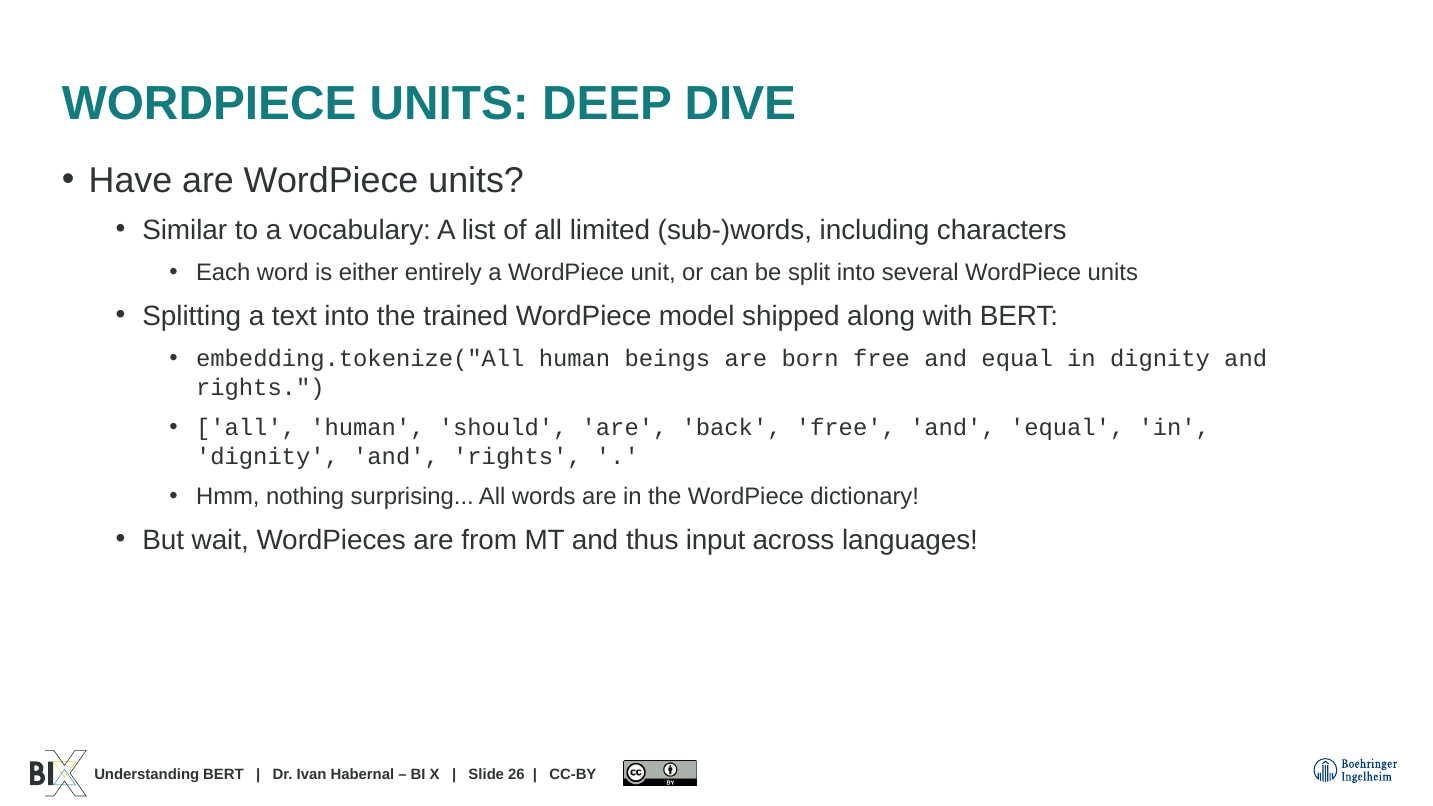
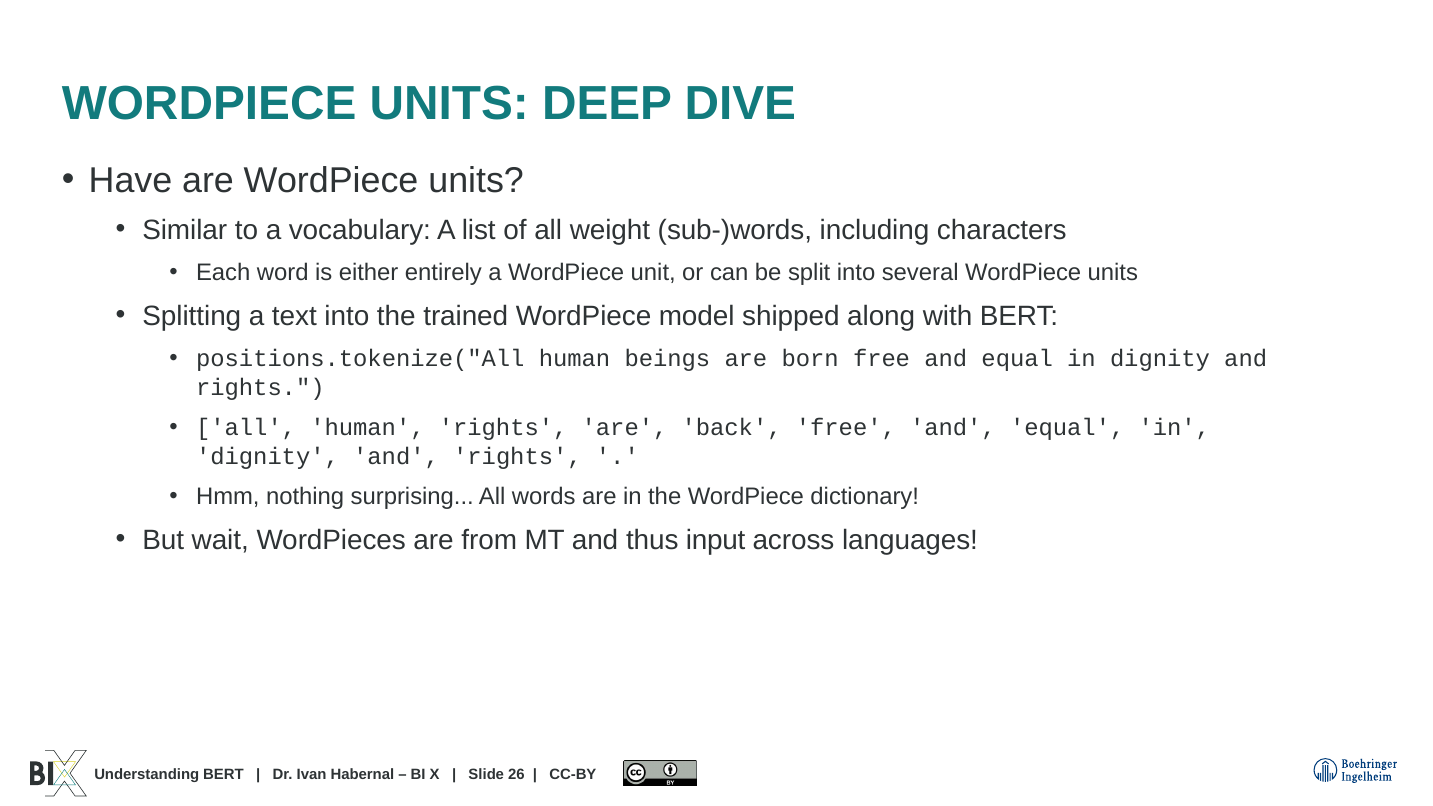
limited: limited -> weight (610, 230)
embedding.tokenize("All: embedding.tokenize("All -> positions.tokenize("All (360, 359)
human should: should -> rights (503, 428)
